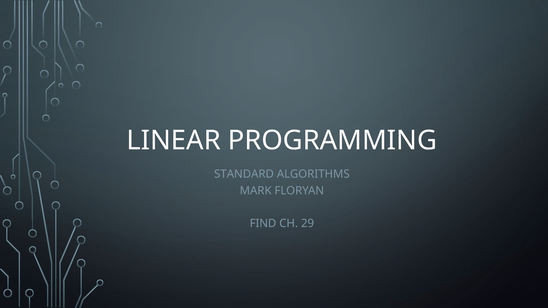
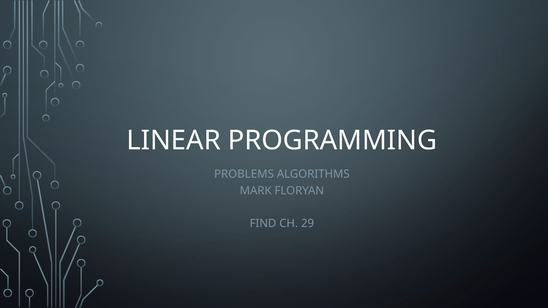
STANDARD: STANDARD -> PROBLEMS (244, 174)
